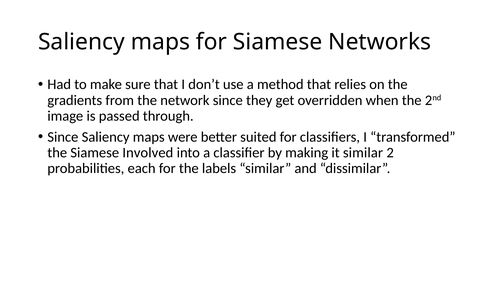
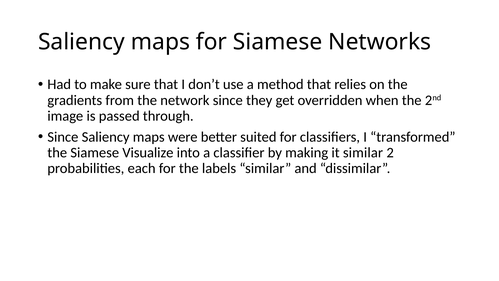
Involved: Involved -> Visualize (148, 152)
